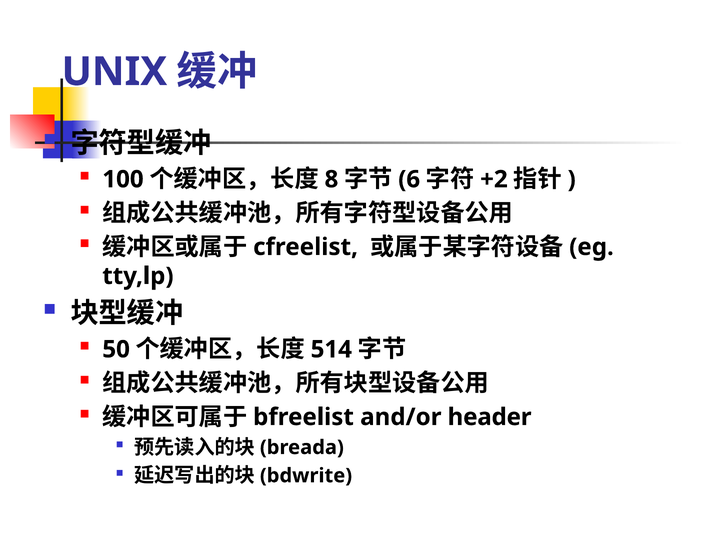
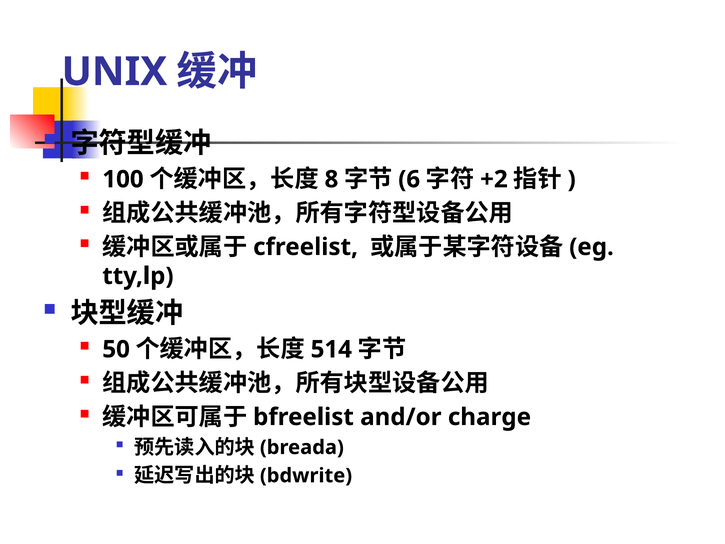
header: header -> charge (489, 417)
